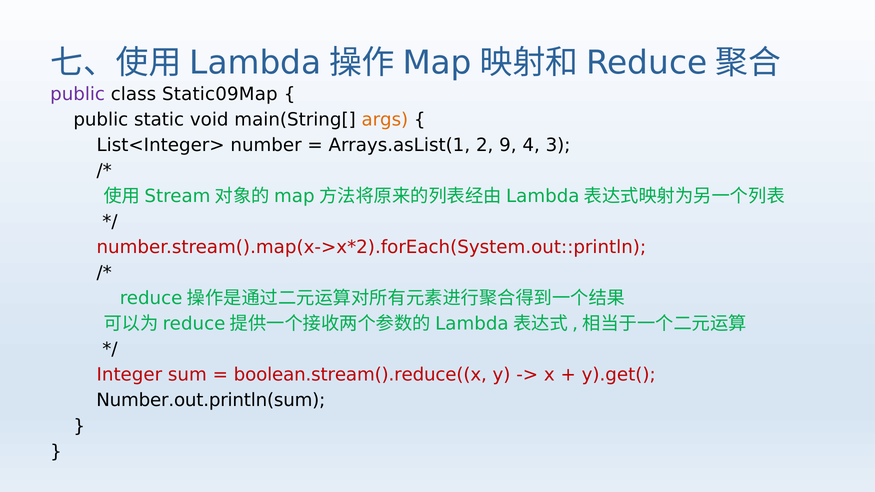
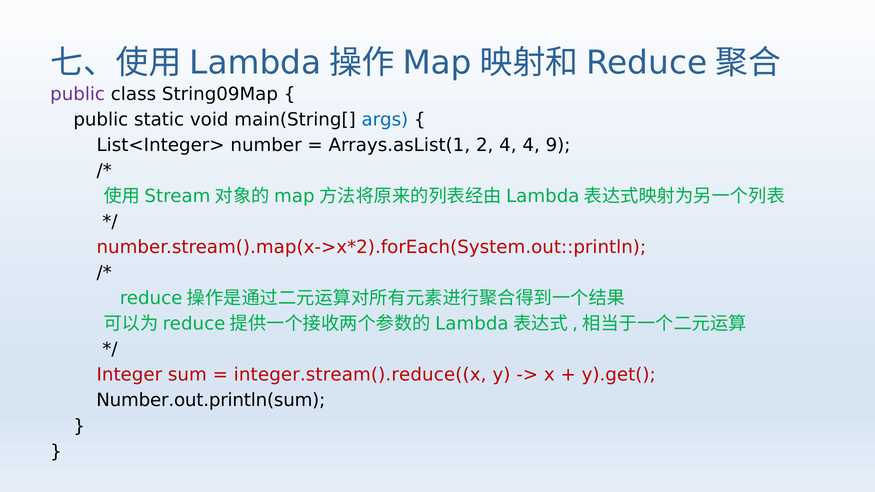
Static09Map: Static09Map -> String09Map (220, 94)
args colour: orange -> blue (385, 120)
2 9: 9 -> 4 (508, 145)
3: 3 -> 9 (558, 145)
boolean.stream().reduce((x: boolean.stream().reduce((x -> integer.stream().reduce((x (360, 375)
